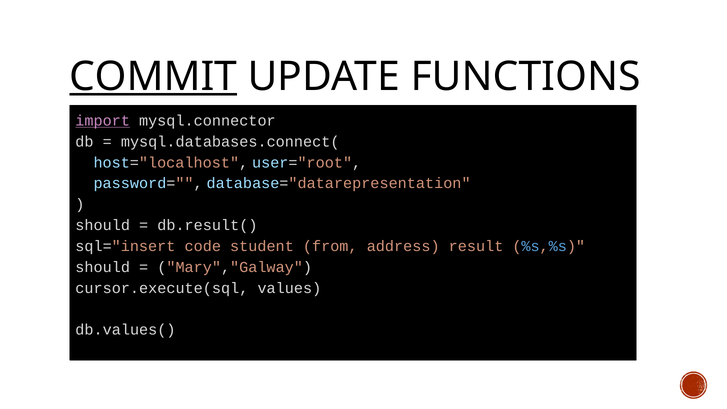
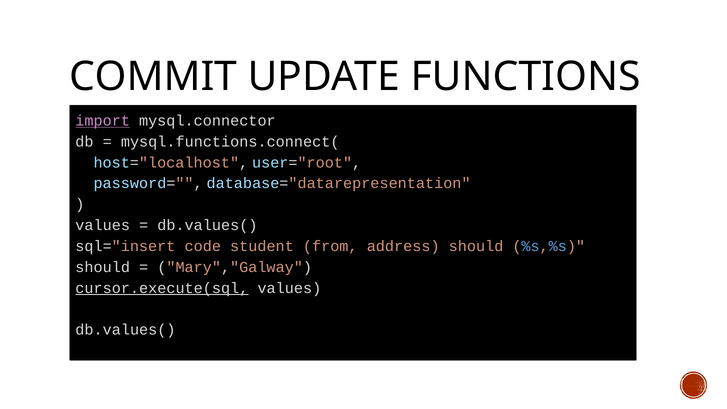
COMMIT underline: present -> none (153, 77)
mysql.databases.connect(: mysql.databases.connect( -> mysql.functions.connect( (230, 142)
should: should -> values (103, 225)
db.result(: db.result( -> db.values( (207, 225)
address result: result -> should (476, 246)
cursor.execute(sql underline: none -> present (162, 288)
